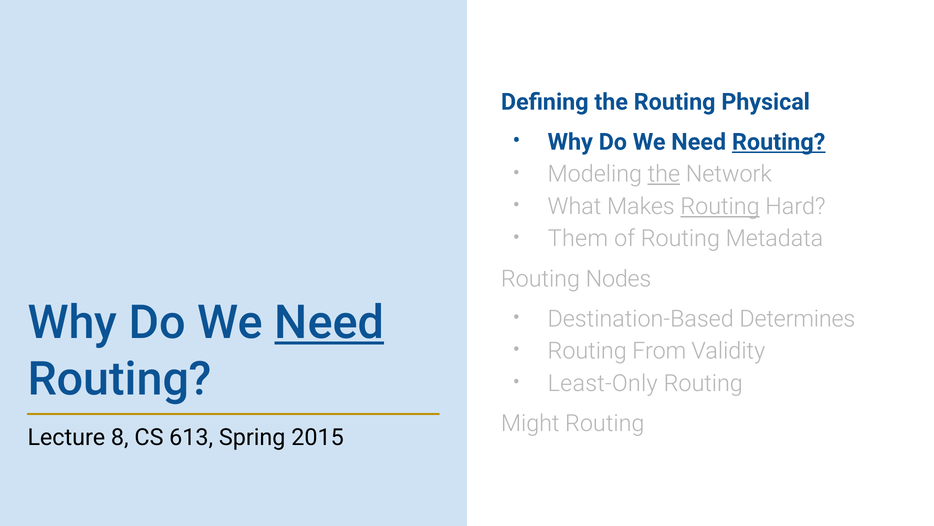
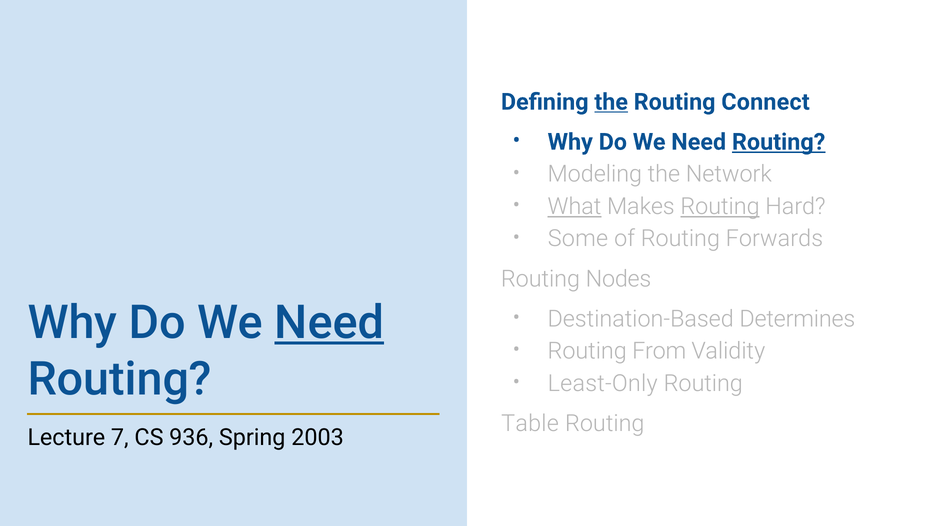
the underline: none -> present (611, 102)
Physical: Physical -> Connect (765, 102)
the underline: present -> none (664, 174)
What underline: none -> present (574, 206)
Them: Them -> Some (578, 238)
Metadata: Metadata -> Forwards (774, 238)
Might: Might -> Table (530, 423)
8: 8 -> 7 (120, 437)
613: 613 -> 936 (191, 437)
2015: 2015 -> 2003 (318, 437)
